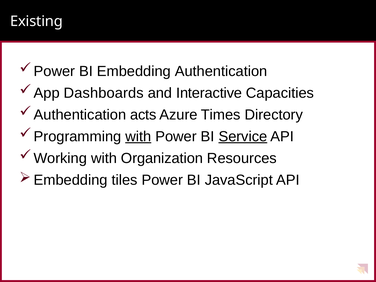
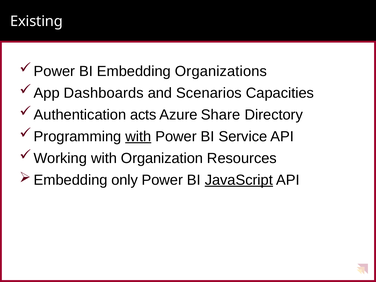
Authentication: Authentication -> Organizations (221, 71)
Interactive: Interactive -> Scenarios (209, 93)
Times: Times -> Share (221, 115)
Service underline: present -> none (243, 136)
tiles: tiles -> only (125, 180)
JavaScript underline: none -> present (239, 180)
